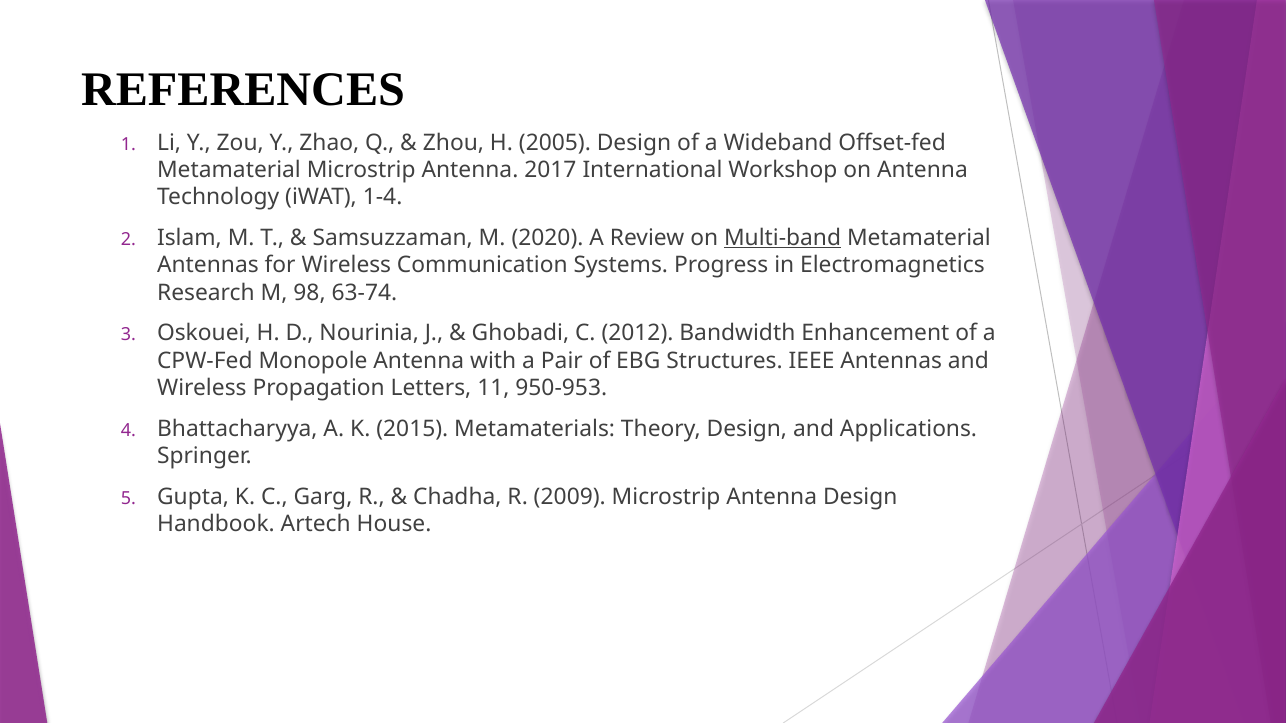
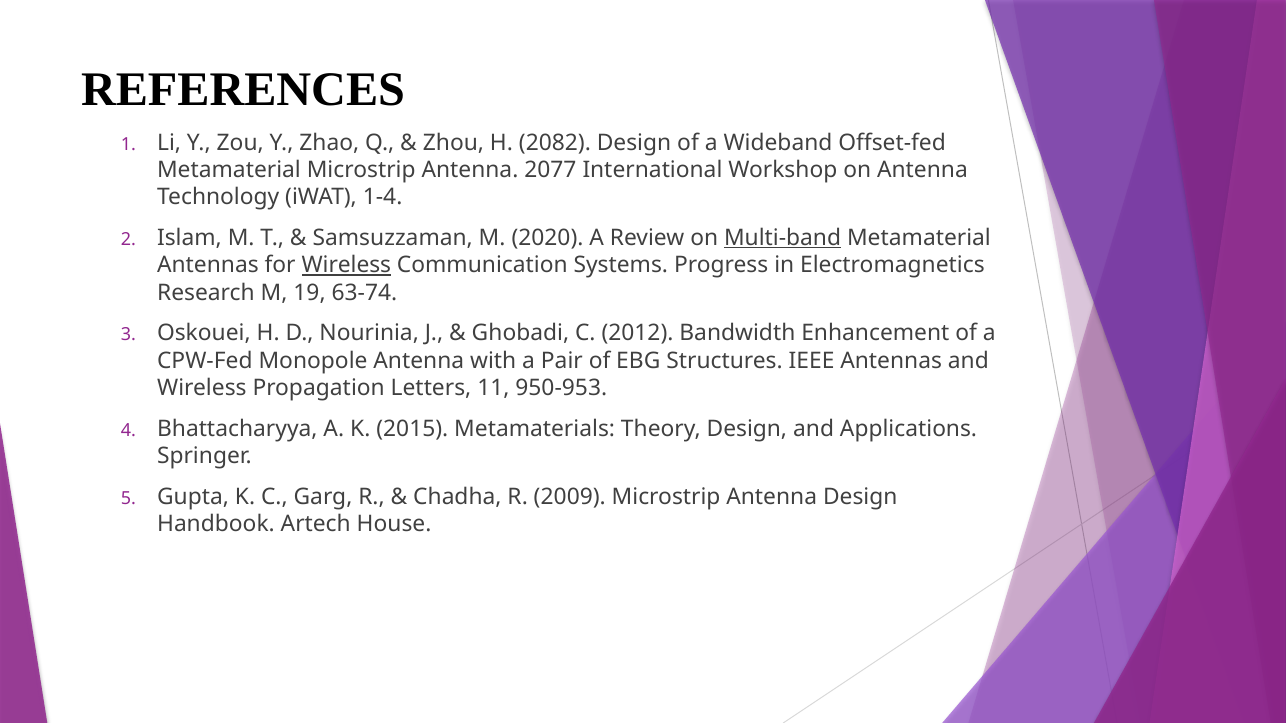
2005: 2005 -> 2082 (555, 143)
2017: 2017 -> 2077 (550, 170)
Wireless underline: none -> present (346, 265)
98: 98 -> 19 (310, 293)
